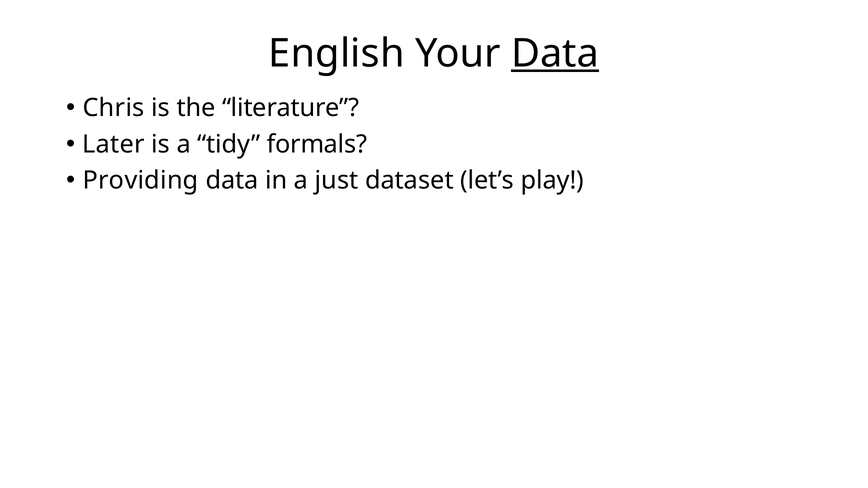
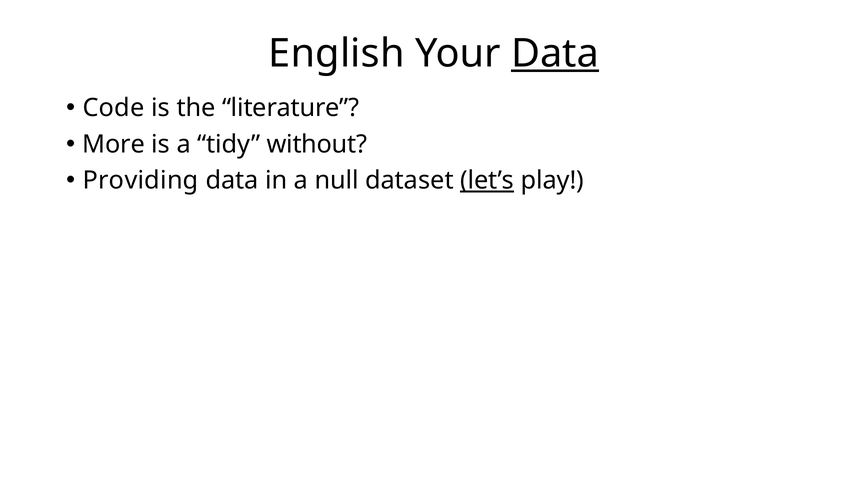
Chris: Chris -> Code (114, 108)
Later: Later -> More (114, 144)
formals: formals -> without (317, 144)
just: just -> null (337, 181)
let’s underline: none -> present (487, 181)
